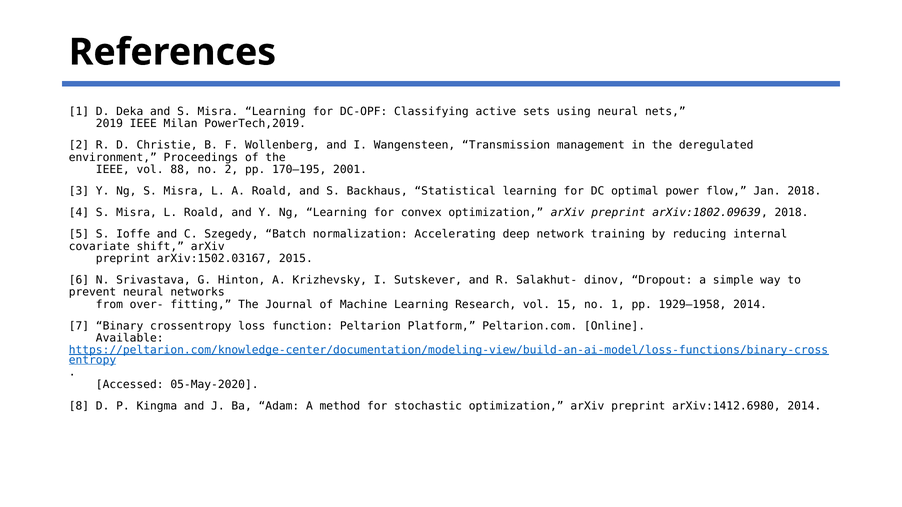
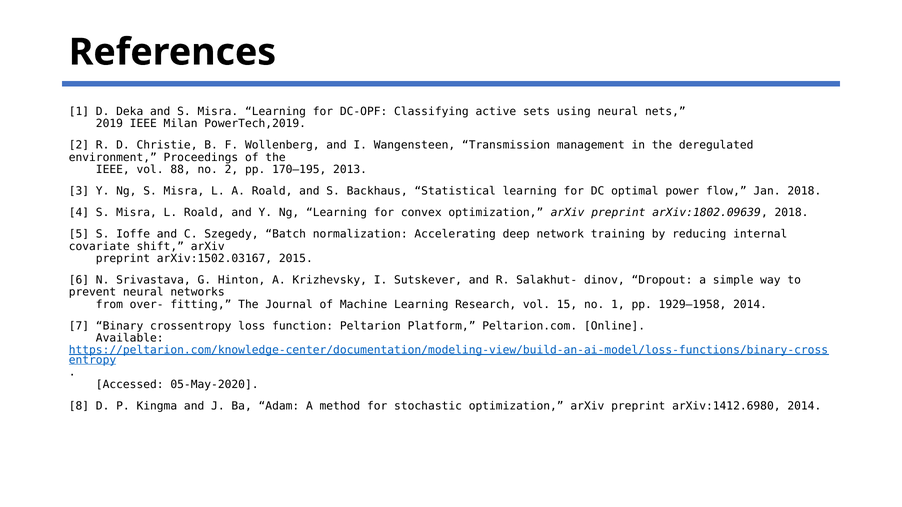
2001: 2001 -> 2013 (350, 170)
